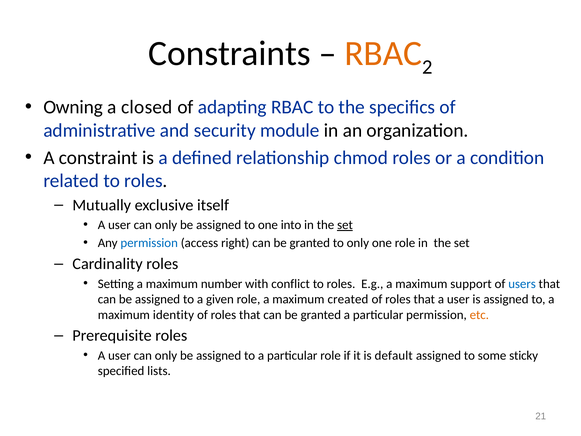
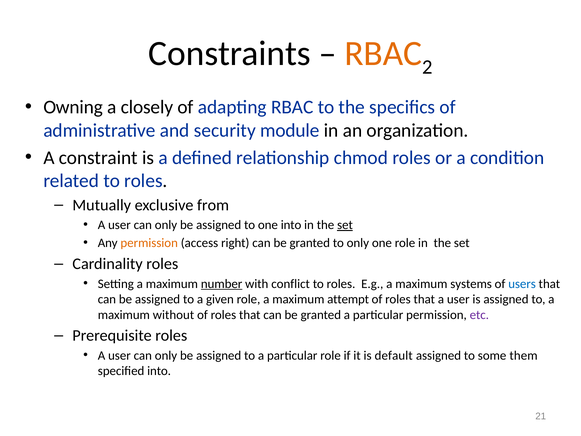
closed: closed -> closely (147, 107)
itself: itself -> from (213, 205)
permission colour: blue -> orange (149, 243)
number underline: none -> present (222, 284)
support: support -> systems (471, 284)
created: created -> attempt (348, 299)
identity: identity -> without (174, 315)
etc colour: orange -> purple (479, 315)
sticky: sticky -> them (524, 355)
specified lists: lists -> into (159, 371)
